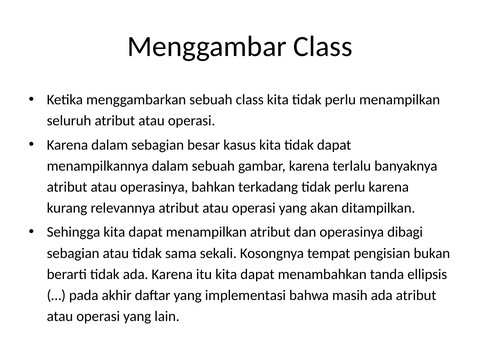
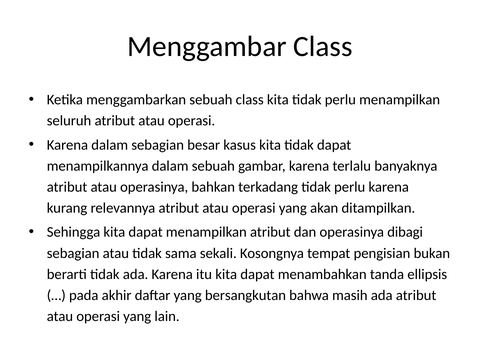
implementasi: implementasi -> bersangkutan (245, 295)
